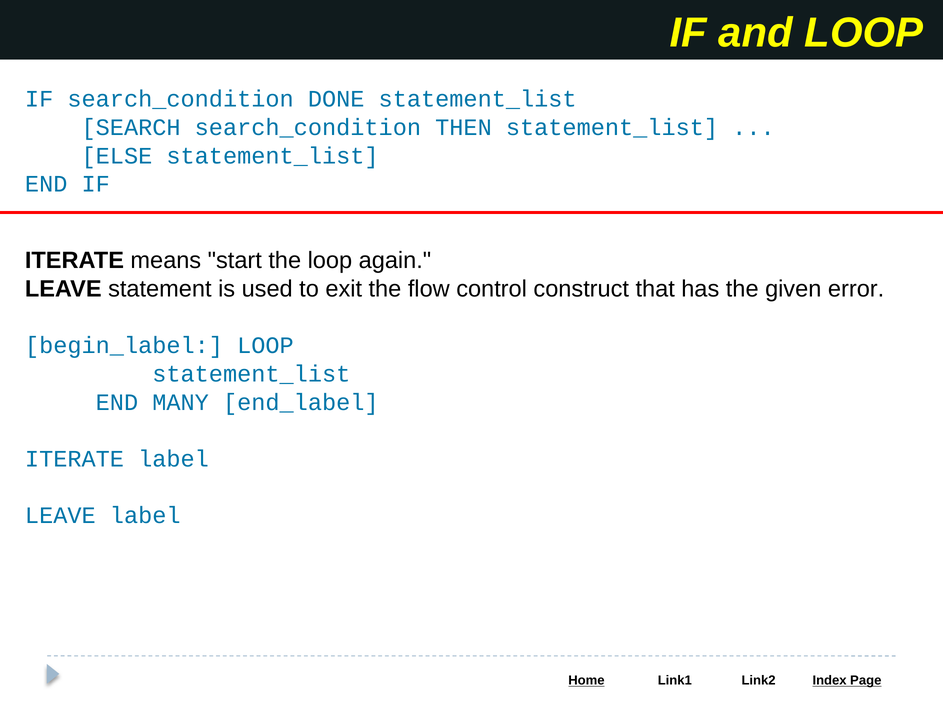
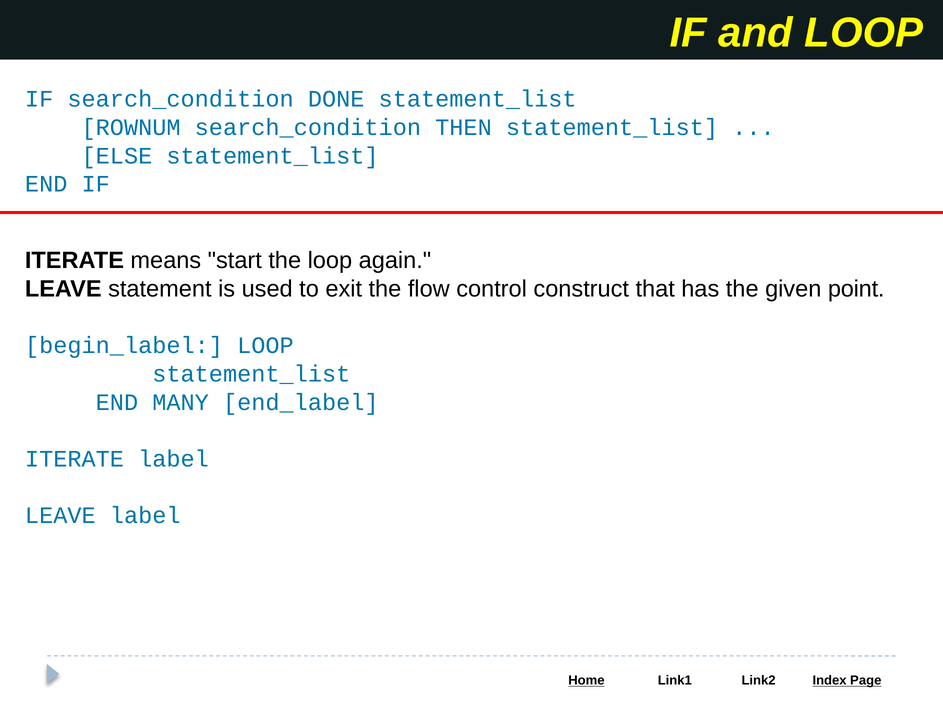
SEARCH: SEARCH -> ROWNUM (131, 127)
error: error -> point (856, 289)
